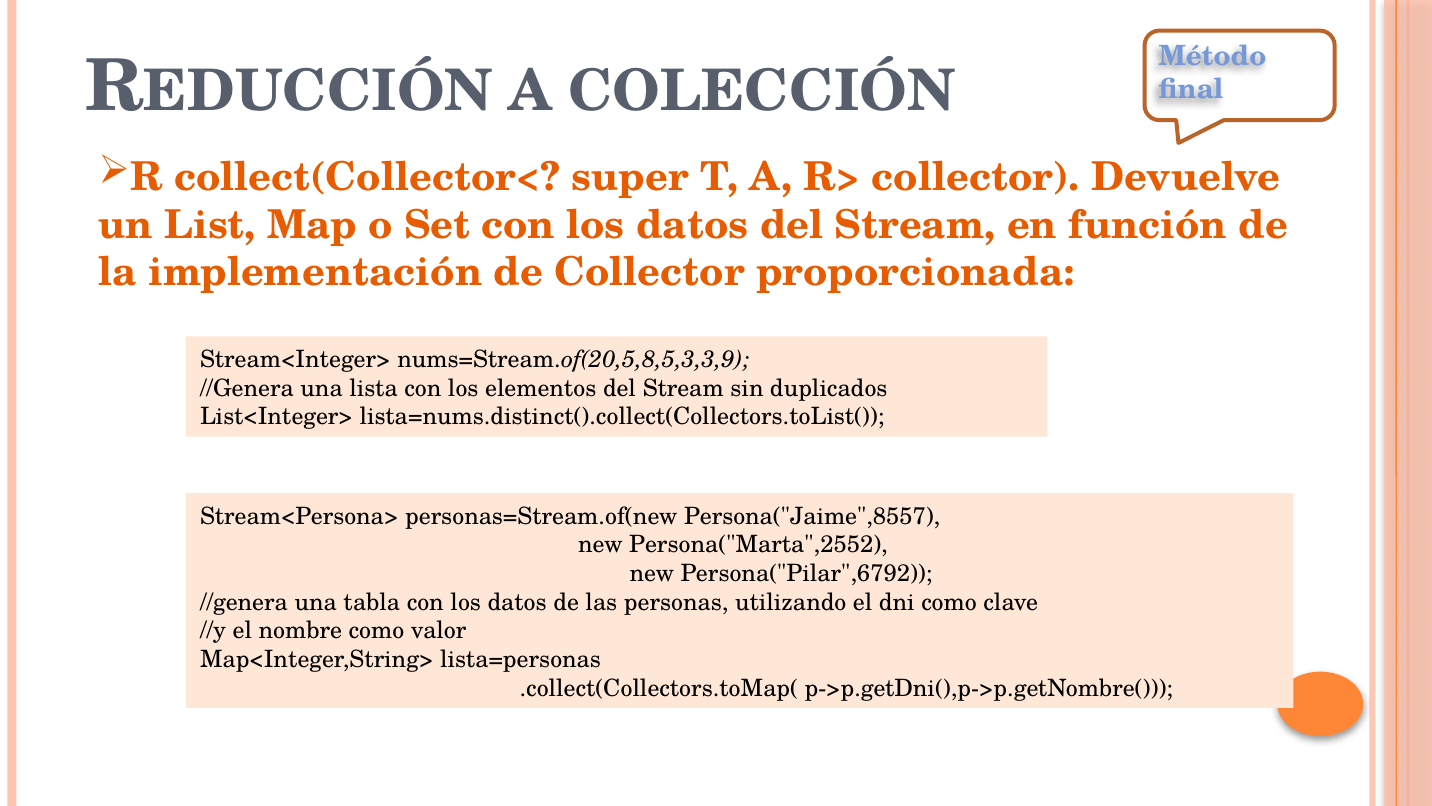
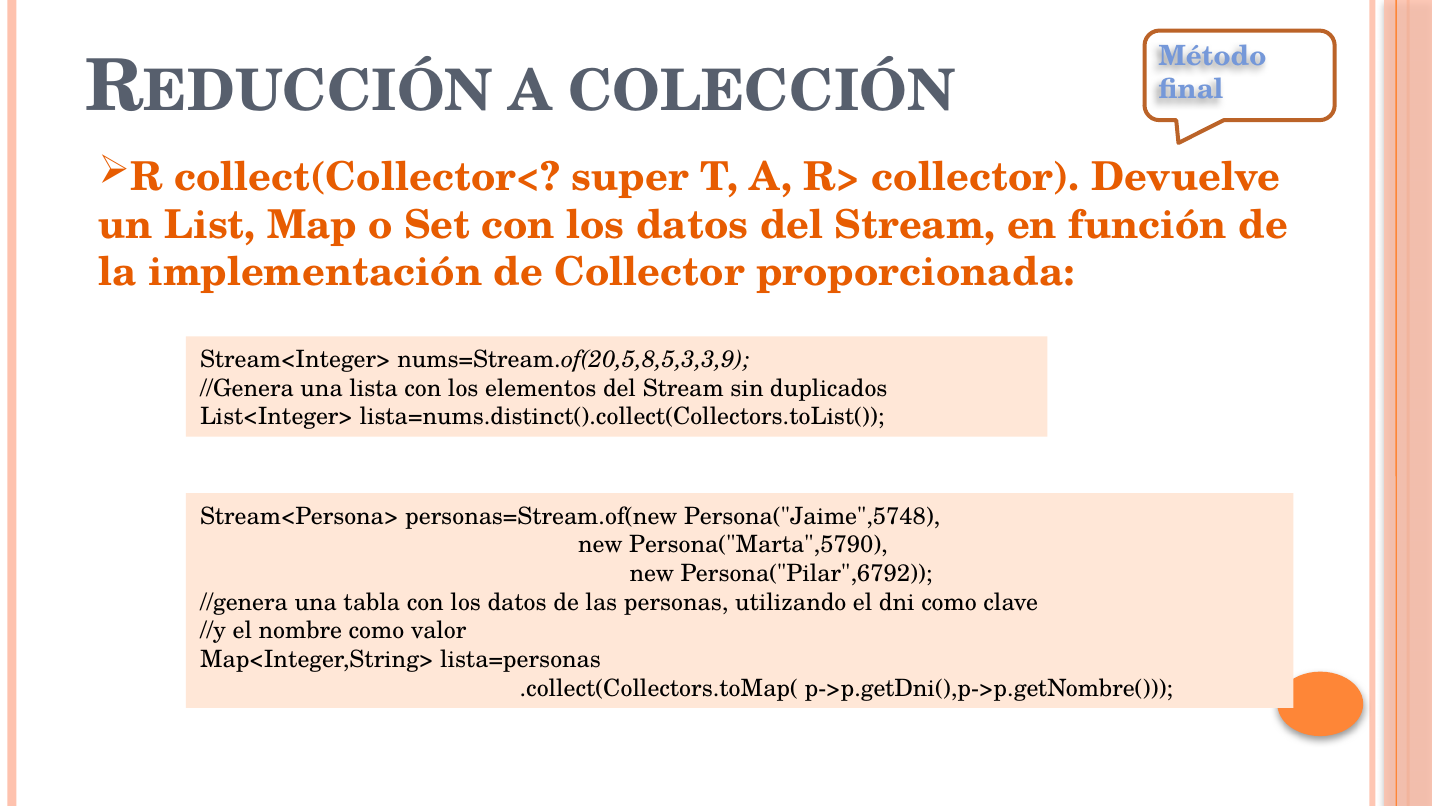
Persona("Jaime",8557: Persona("Jaime",8557 -> Persona("Jaime",5748 (812, 516)
Persona("Marta",2552: Persona("Marta",2552 -> Persona("Marta",5790 (758, 545)
